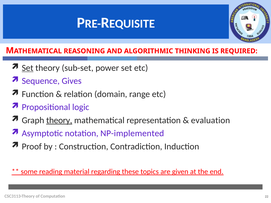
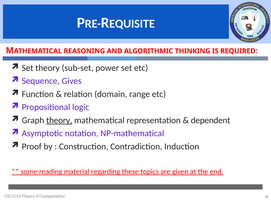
Set underline: present -> none (28, 68)
evaluation: evaluation -> dependent (211, 120)
NP-implemented: NP-implemented -> NP-mathematical (132, 134)
